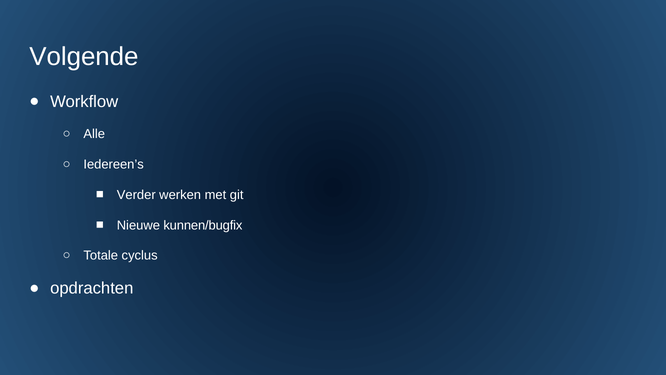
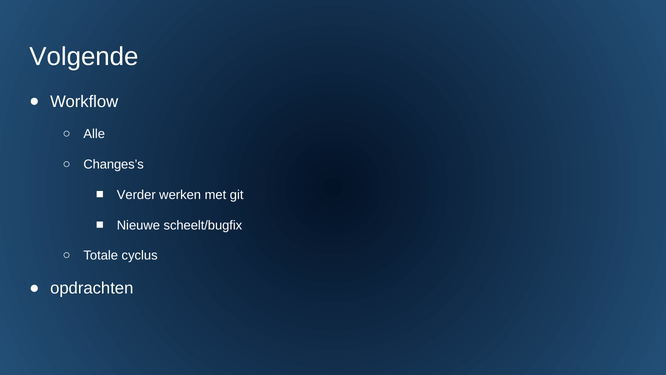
Iedereen’s: Iedereen’s -> Changes’s (114, 164)
kunnen/bugfix: kunnen/bugfix -> scheelt/bugfix (203, 225)
